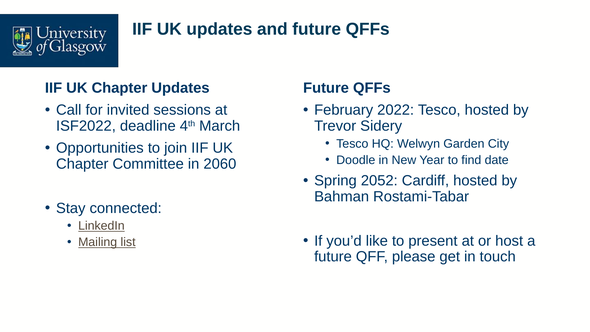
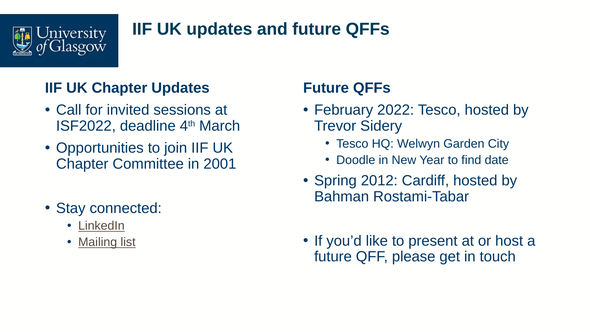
2060: 2060 -> 2001 (220, 164)
2052: 2052 -> 2012 (379, 181)
